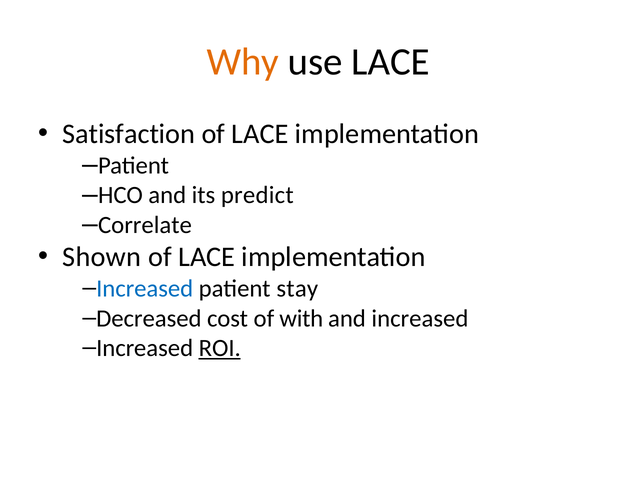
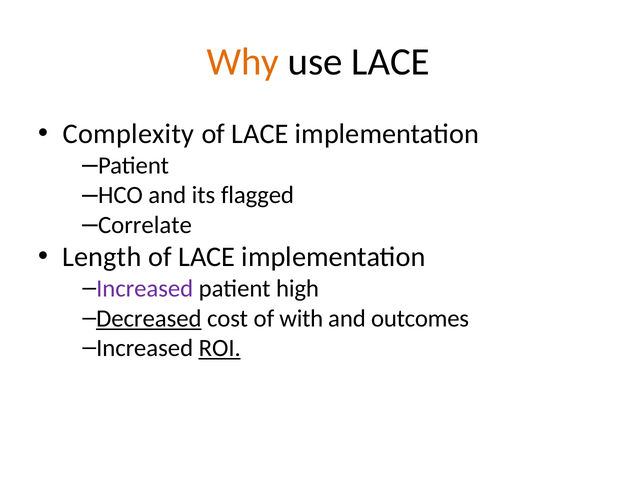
Satisfaction: Satisfaction -> Complexity (128, 134)
predict: predict -> flagged (257, 195)
Shown: Shown -> Length (102, 257)
Increased colour: blue -> purple (145, 288)
stay: stay -> high (298, 288)
Decreased underline: none -> present (149, 318)
and increased: increased -> outcomes (420, 318)
